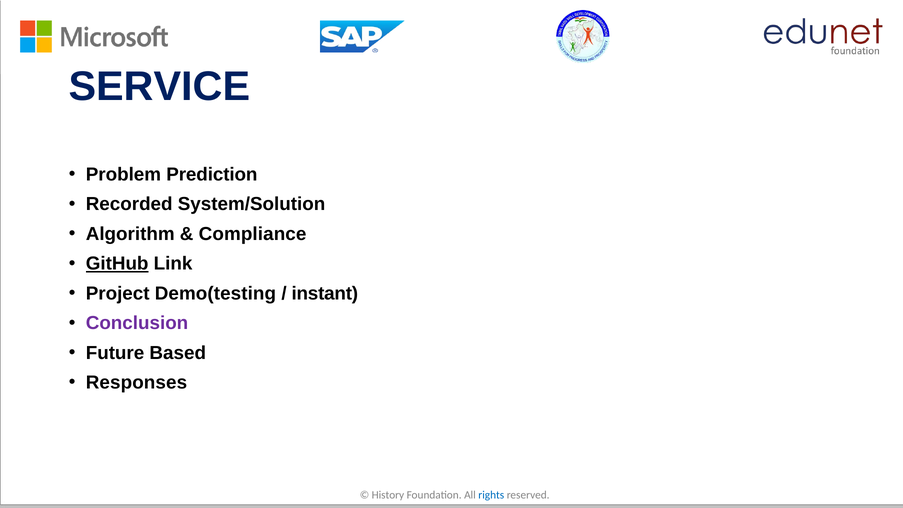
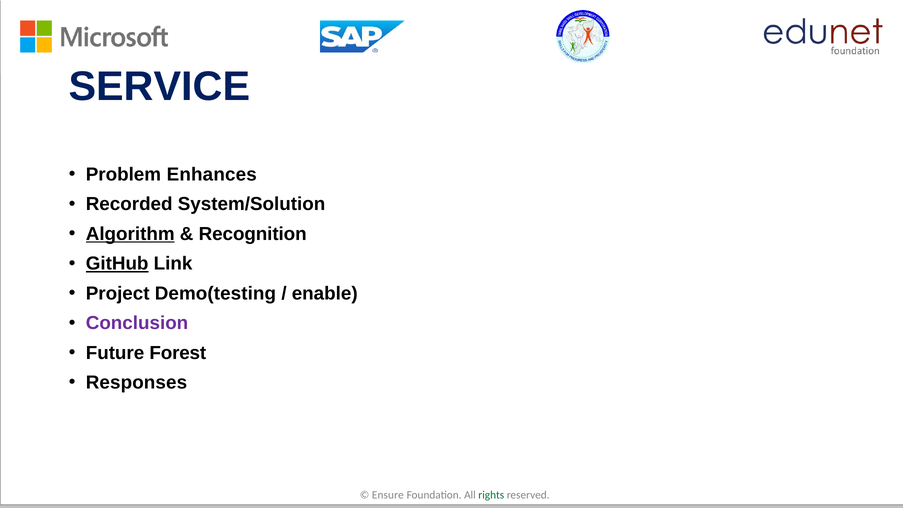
Prediction: Prediction -> Enhances (212, 174)
Algorithm underline: none -> present (130, 234)
Compliance: Compliance -> Recognition (253, 234)
instant: instant -> enable (325, 293)
Based: Based -> Forest (178, 353)
History: History -> Ensure (388, 495)
rights colour: blue -> green (491, 495)
